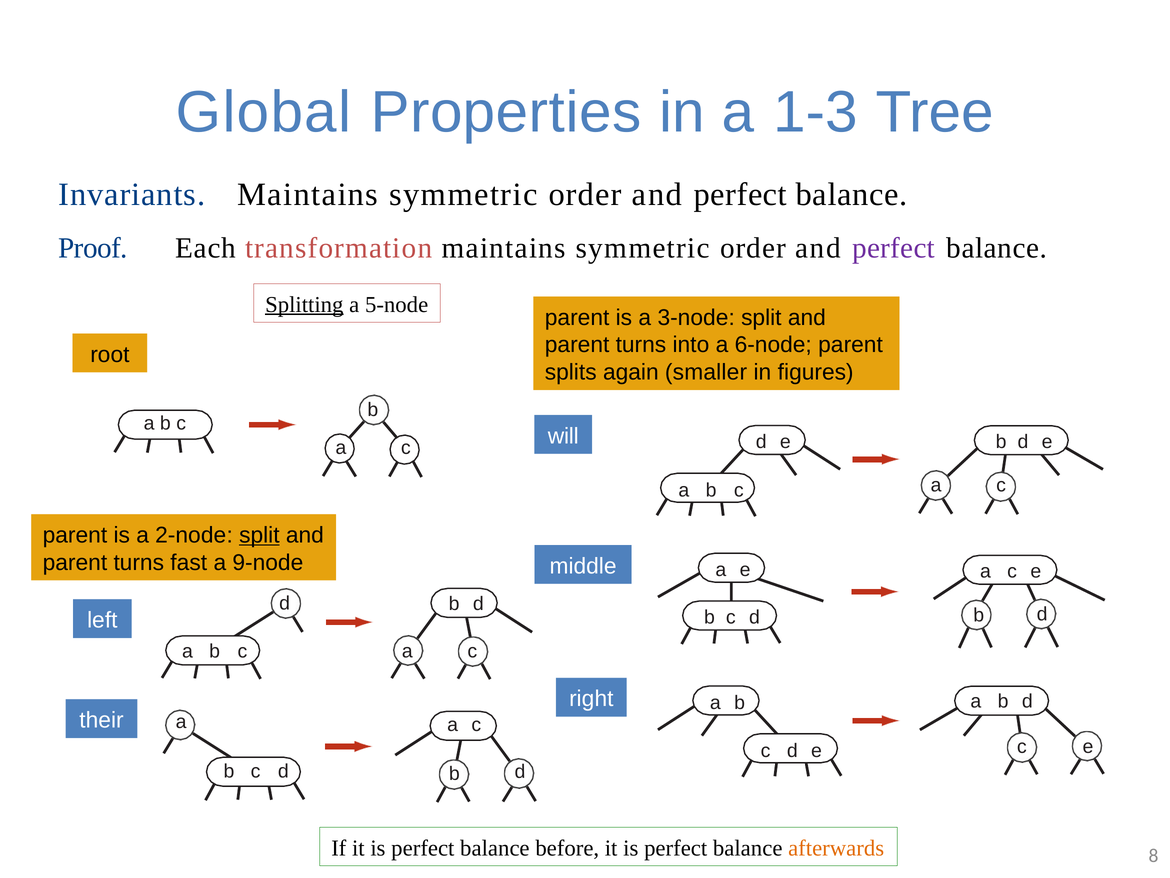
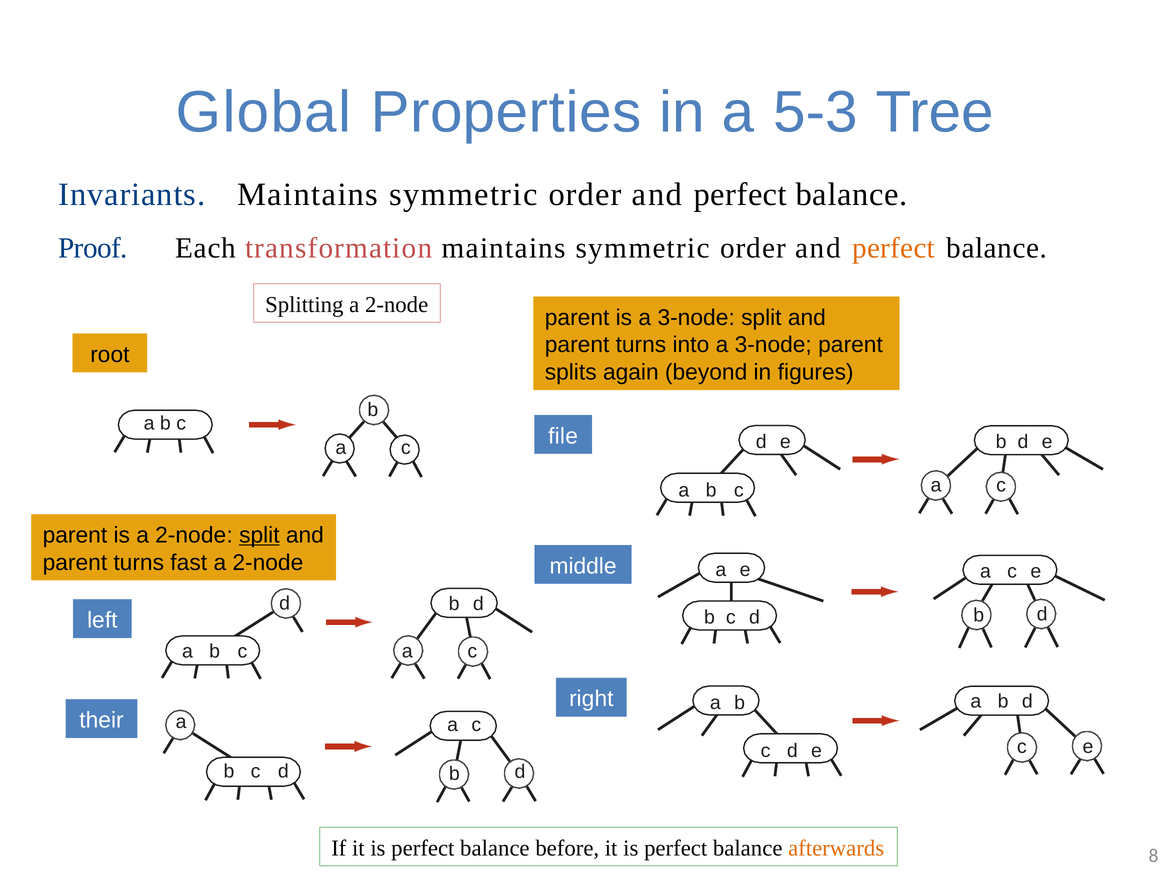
1-3: 1-3 -> 5-3 (816, 112)
perfect colour: purple -> orange (894, 248)
Splitting underline: present -> none (304, 304)
5-node: 5-node -> 2-node (397, 304)
into a 6-node: 6-node -> 3-node (773, 345)
smaller: smaller -> beyond (706, 372)
will: will -> file (563, 436)
9-node: 9-node -> 2-node (268, 562)
